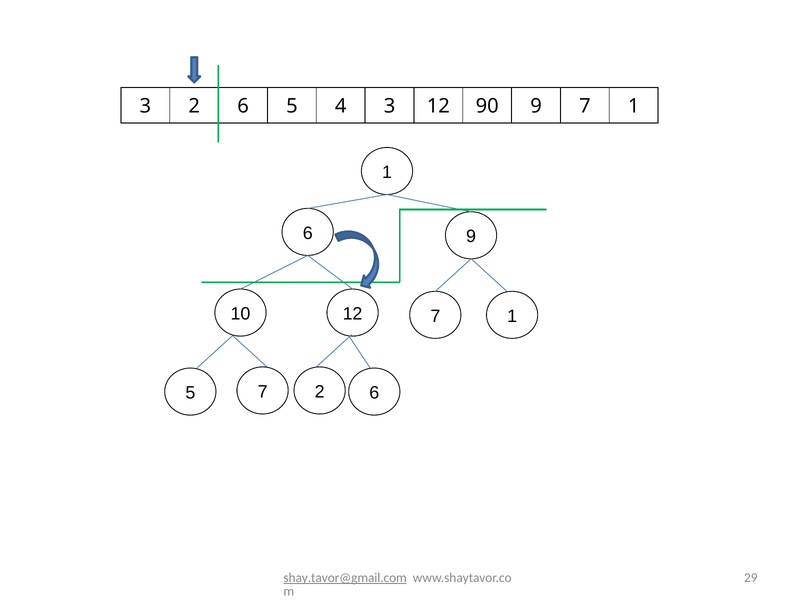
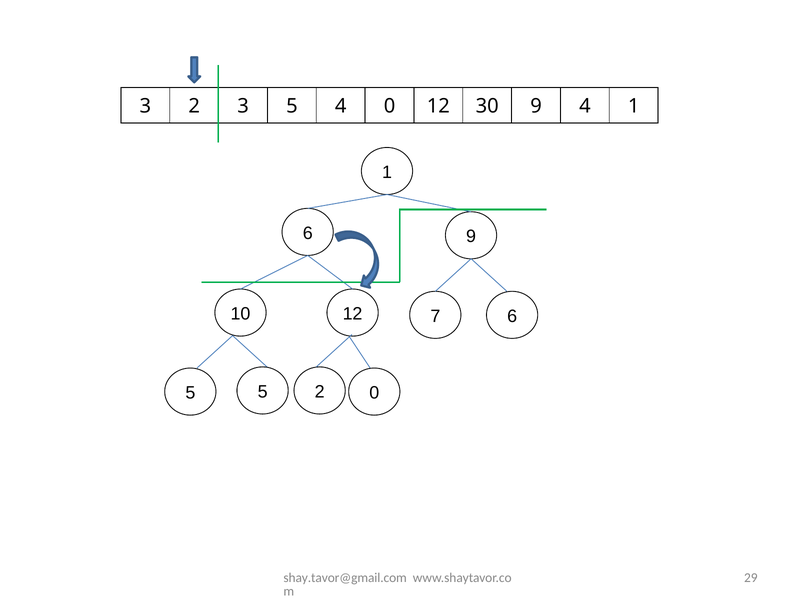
3 2 6: 6 -> 3 (243, 106)
4 3: 3 -> 0 (390, 106)
90: 90 -> 30 (487, 106)
7: 7 -> 4 (585, 106)
1: 1 -> 6 (512, 316)
5 7: 7 -> 5 (263, 391)
6: 6 -> 0 (374, 392)
shay.tavor@gmail.com underline: present -> none (345, 577)
